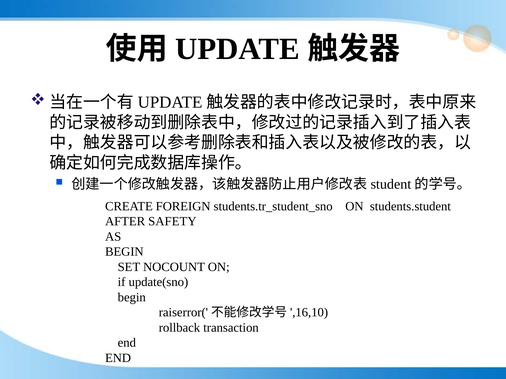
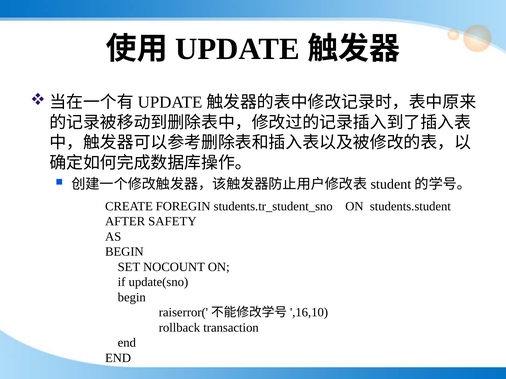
FOREIGN: FOREIGN -> FOREGIN (183, 207)
